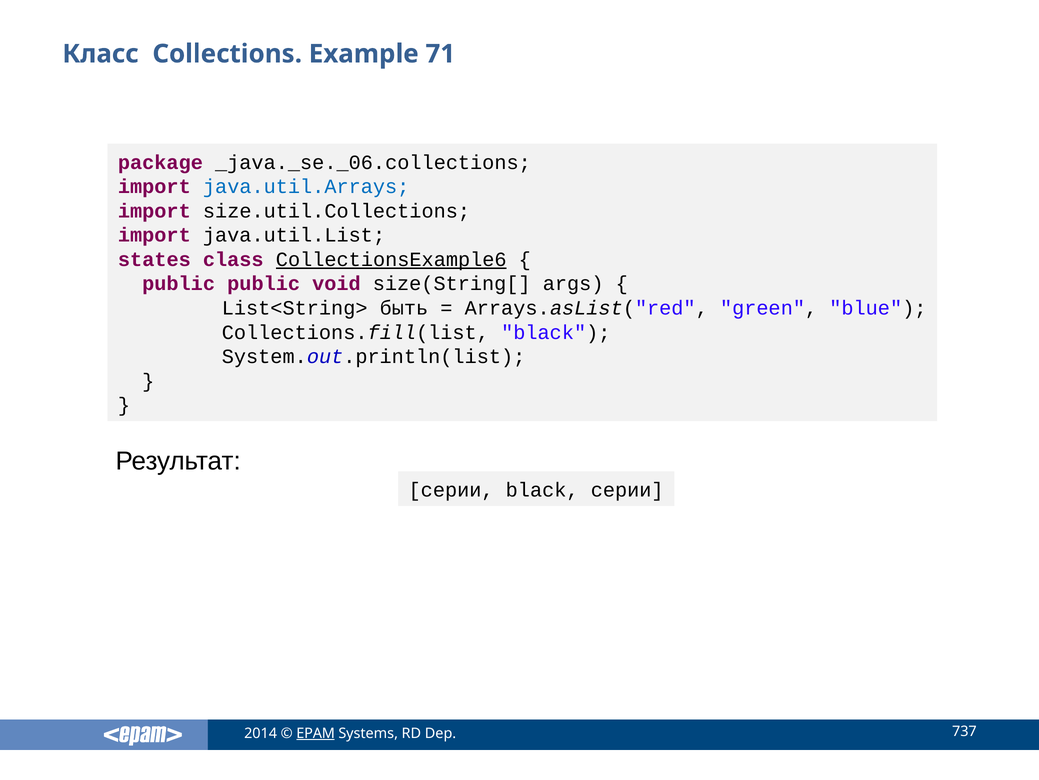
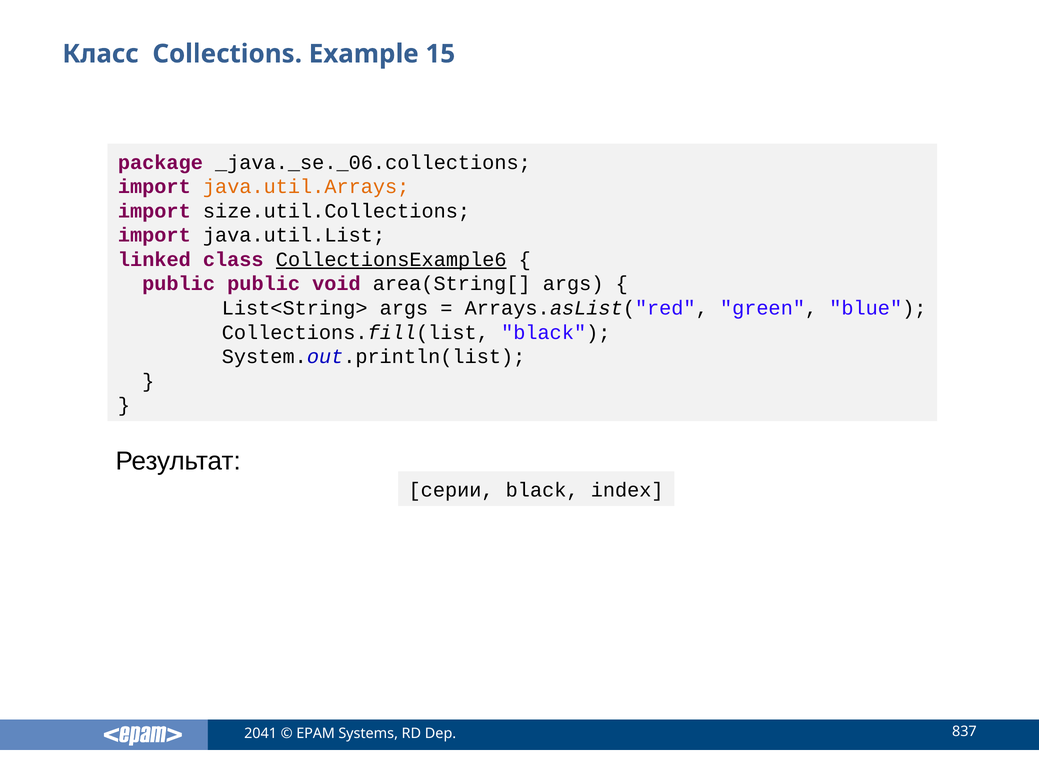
71: 71 -> 15 (440, 54)
java.util.Arrays colour: blue -> orange (306, 186)
states: states -> linked (154, 259)
size(String[: size(String[ -> area(String[ (452, 284)
List<String> быть: быть -> args (404, 308)
black серии: серии -> index (627, 490)
2014: 2014 -> 2041 (261, 733)
EPAM underline: present -> none (316, 733)
737: 737 -> 837 (964, 731)
